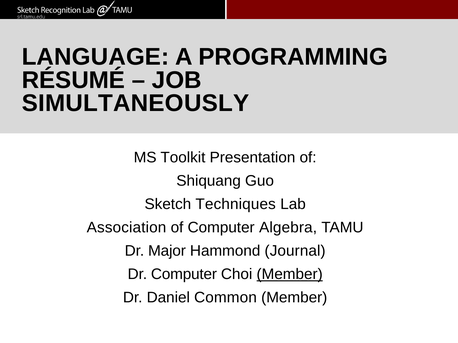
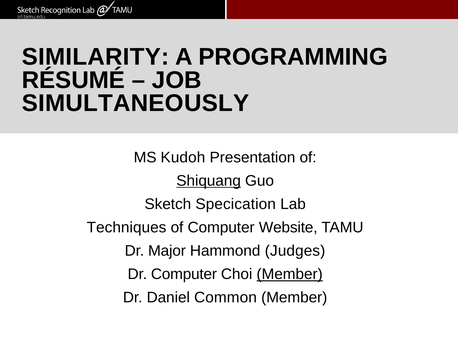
LANGUAGE: LANGUAGE -> SIMILARITY (95, 57)
Toolkit: Toolkit -> Kudoh (183, 158)
Shiquang underline: none -> present (209, 181)
Techniques: Techniques -> Specication (236, 204)
Association: Association -> Techniques (127, 228)
Algebra: Algebra -> Website (288, 228)
Journal: Journal -> Judges (295, 251)
